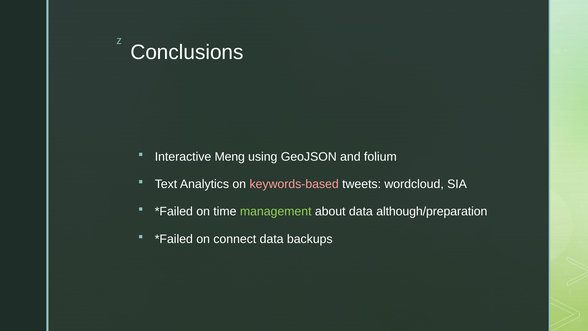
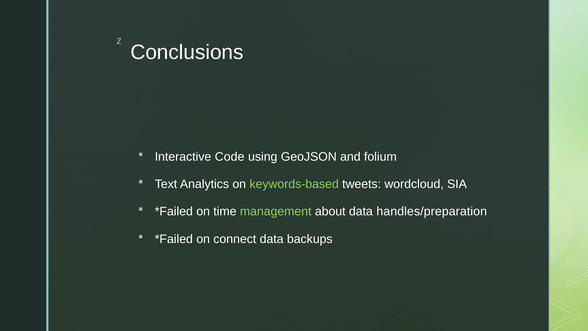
Meng: Meng -> Code (230, 157)
keywords-based colour: pink -> light green (294, 184)
although/preparation: although/preparation -> handles/preparation (432, 211)
